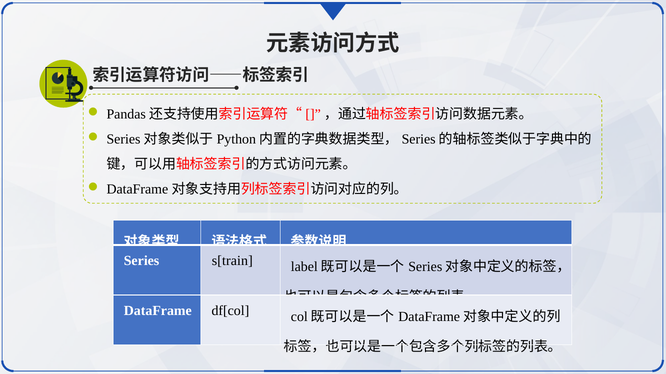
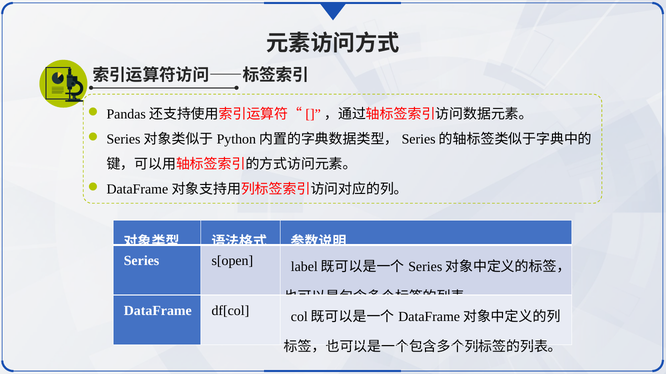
s[train: s[train -> s[open (232, 261)
